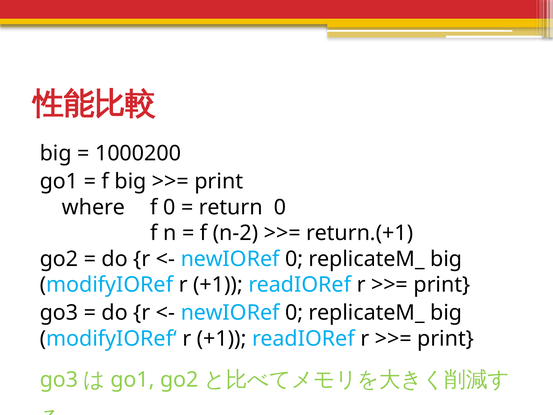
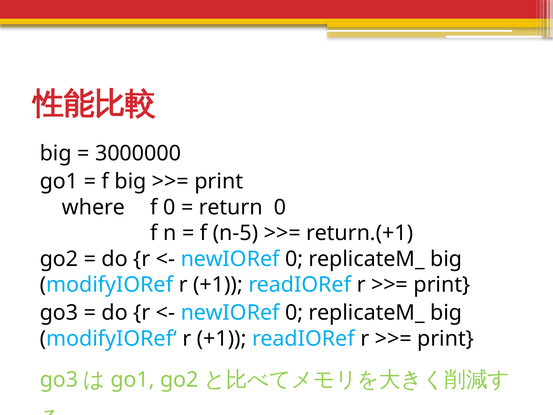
1000200: 1000200 -> 3000000 (138, 153)
n-2: n-2 -> n-5 (236, 233)
